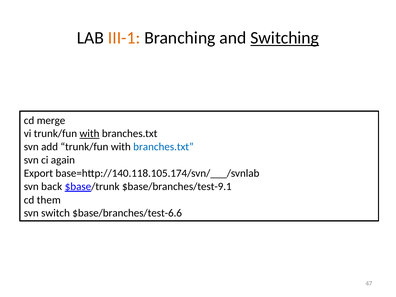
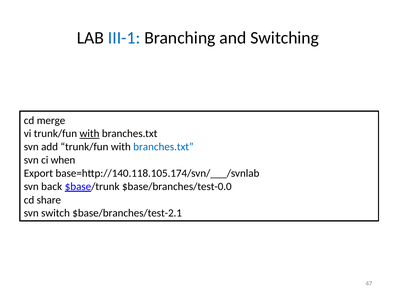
III-1 colour: orange -> blue (124, 38)
Switching underline: present -> none (285, 38)
again: again -> when (63, 160)
$base/branches/test-9.1: $base/branches/test-9.1 -> $base/branches/test-0.0 (177, 186)
them: them -> share (49, 200)
$base/branches/test-6.6: $base/branches/test-6.6 -> $base/branches/test-2.1 (127, 213)
